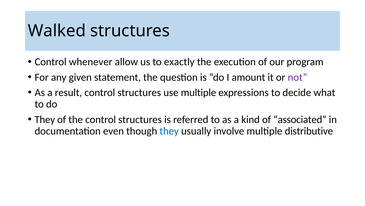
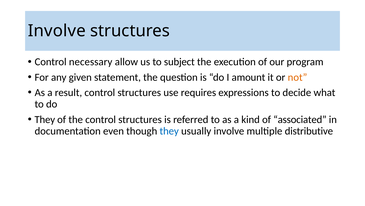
Walked: Walked -> Involve (57, 31)
whenever: whenever -> necessary (91, 62)
exactly: exactly -> subject (179, 62)
not colour: purple -> orange (297, 77)
use multiple: multiple -> requires (198, 92)
